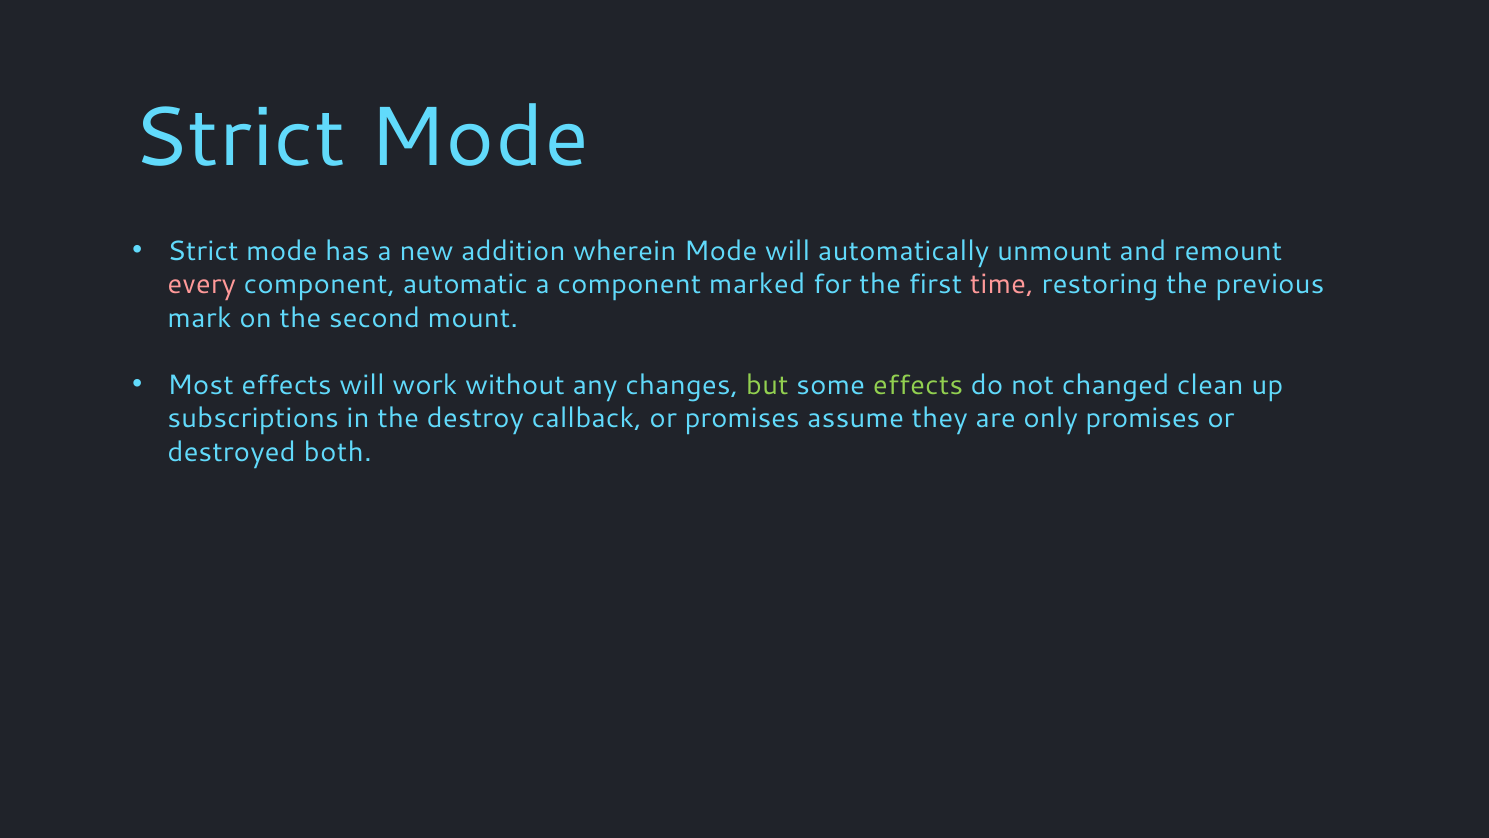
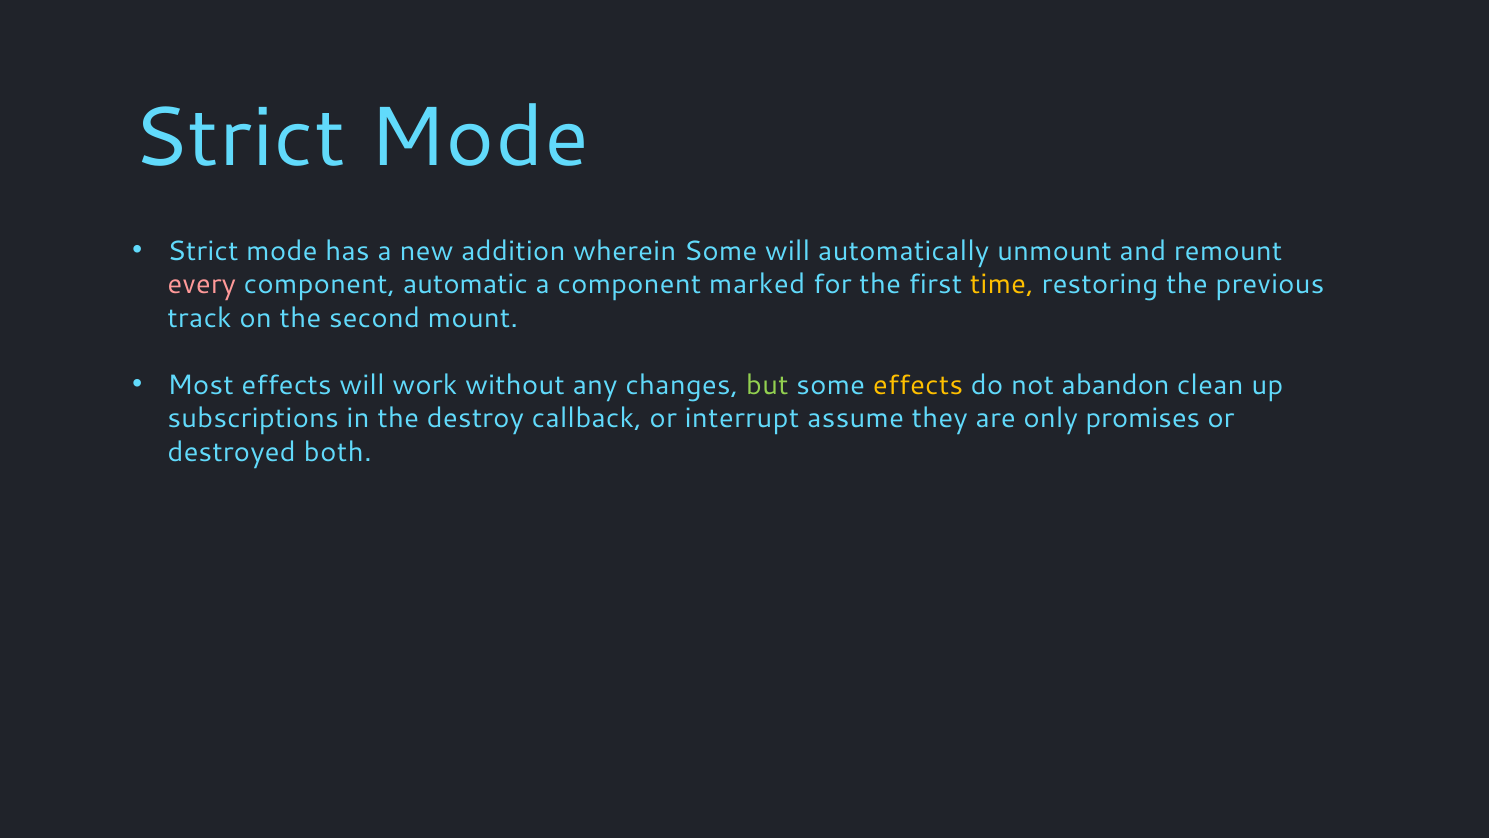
wherein Mode: Mode -> Some (721, 251)
time colour: pink -> yellow (1002, 284)
mark: mark -> track (200, 318)
effects colour: light green -> yellow (918, 385)
changed: changed -> abandon (1116, 385)
or promises: promises -> interrupt (742, 418)
